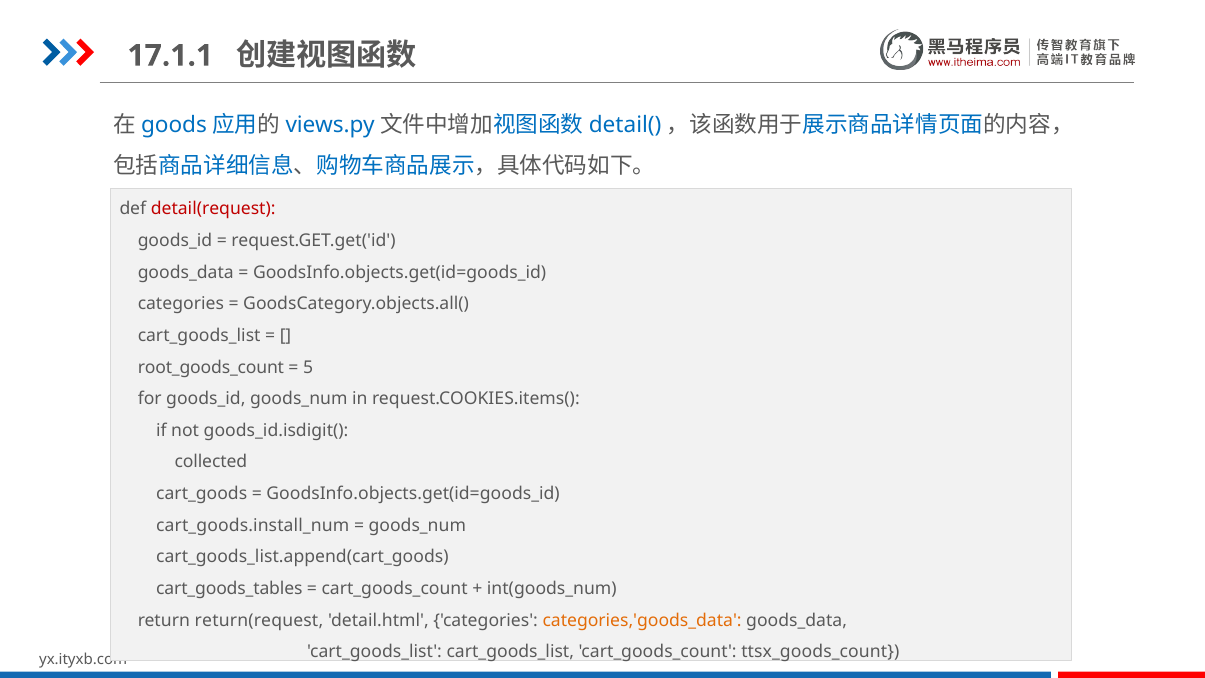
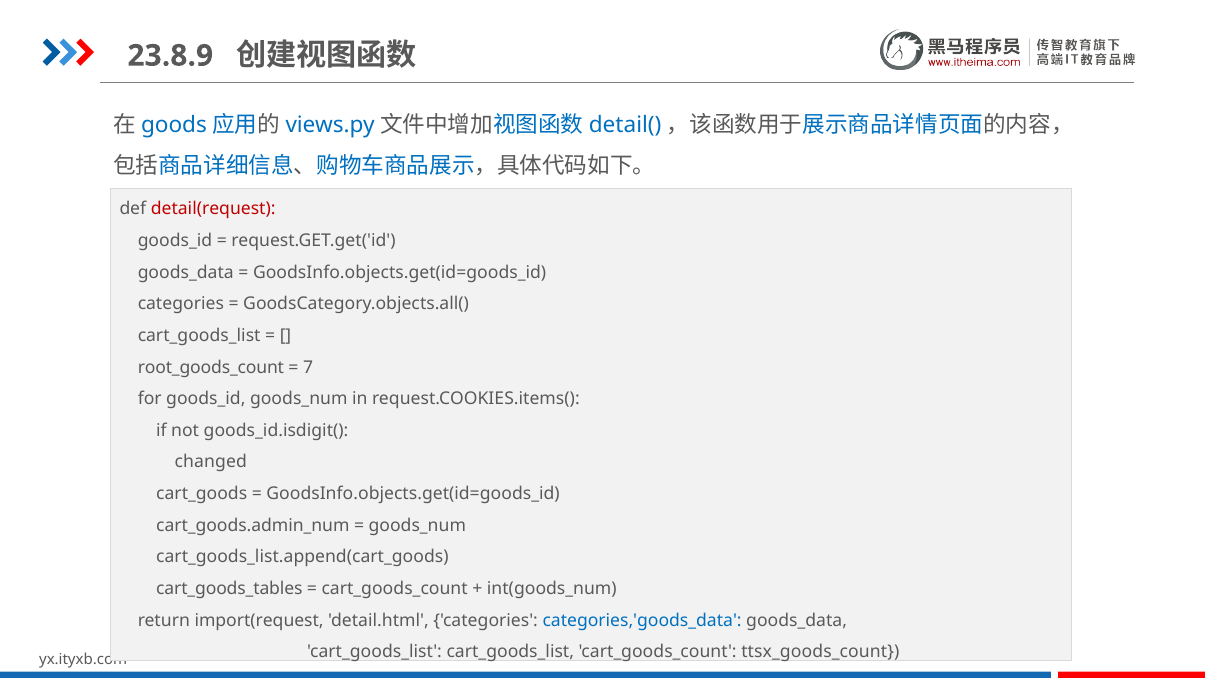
17.1.1: 17.1.1 -> 23.8.9 (170, 56)
5: 5 -> 7 (308, 367)
collected: collected -> changed (211, 462)
cart_goods.install_num: cart_goods.install_num -> cart_goods.admin_num (253, 525)
return(request: return(request -> import(request (259, 620)
categories,'goods_data colour: orange -> blue (642, 620)
